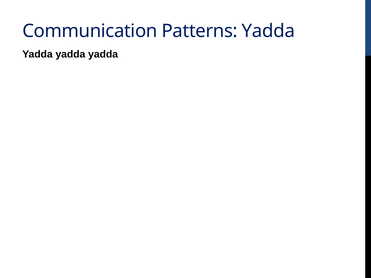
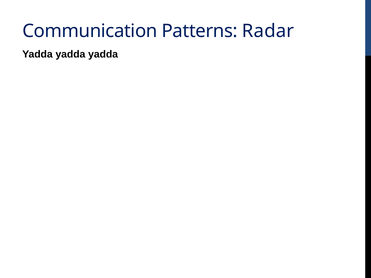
Patterns Yadda: Yadda -> Radar (268, 31)
